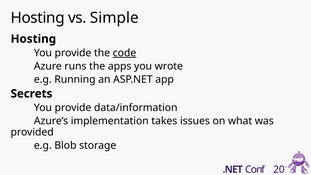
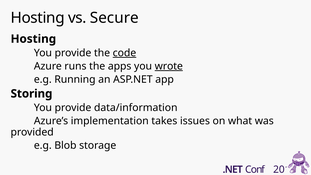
Simple: Simple -> Secure (114, 18)
wrote underline: none -> present (169, 66)
Secrets: Secrets -> Storing (31, 94)
